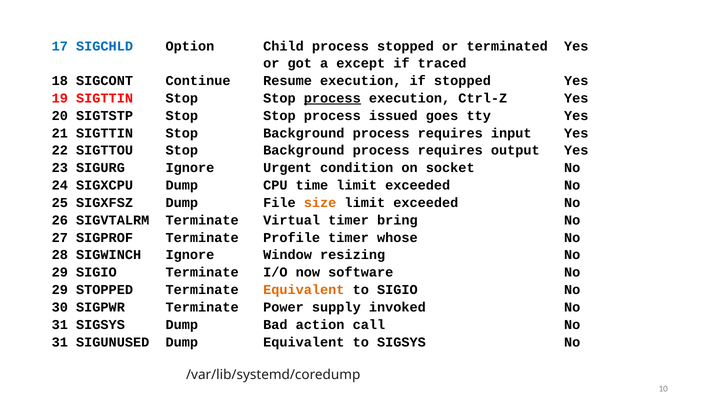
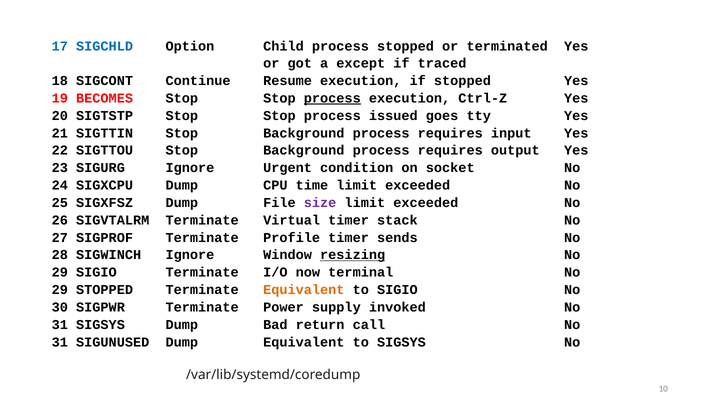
19 SIGTTIN: SIGTTIN -> BECOMES (105, 98)
size colour: orange -> purple (320, 203)
bring: bring -> stack (397, 220)
whose: whose -> sends (397, 237)
resizing underline: none -> present (353, 255)
software: software -> terminal (361, 272)
action: action -> return (320, 324)
